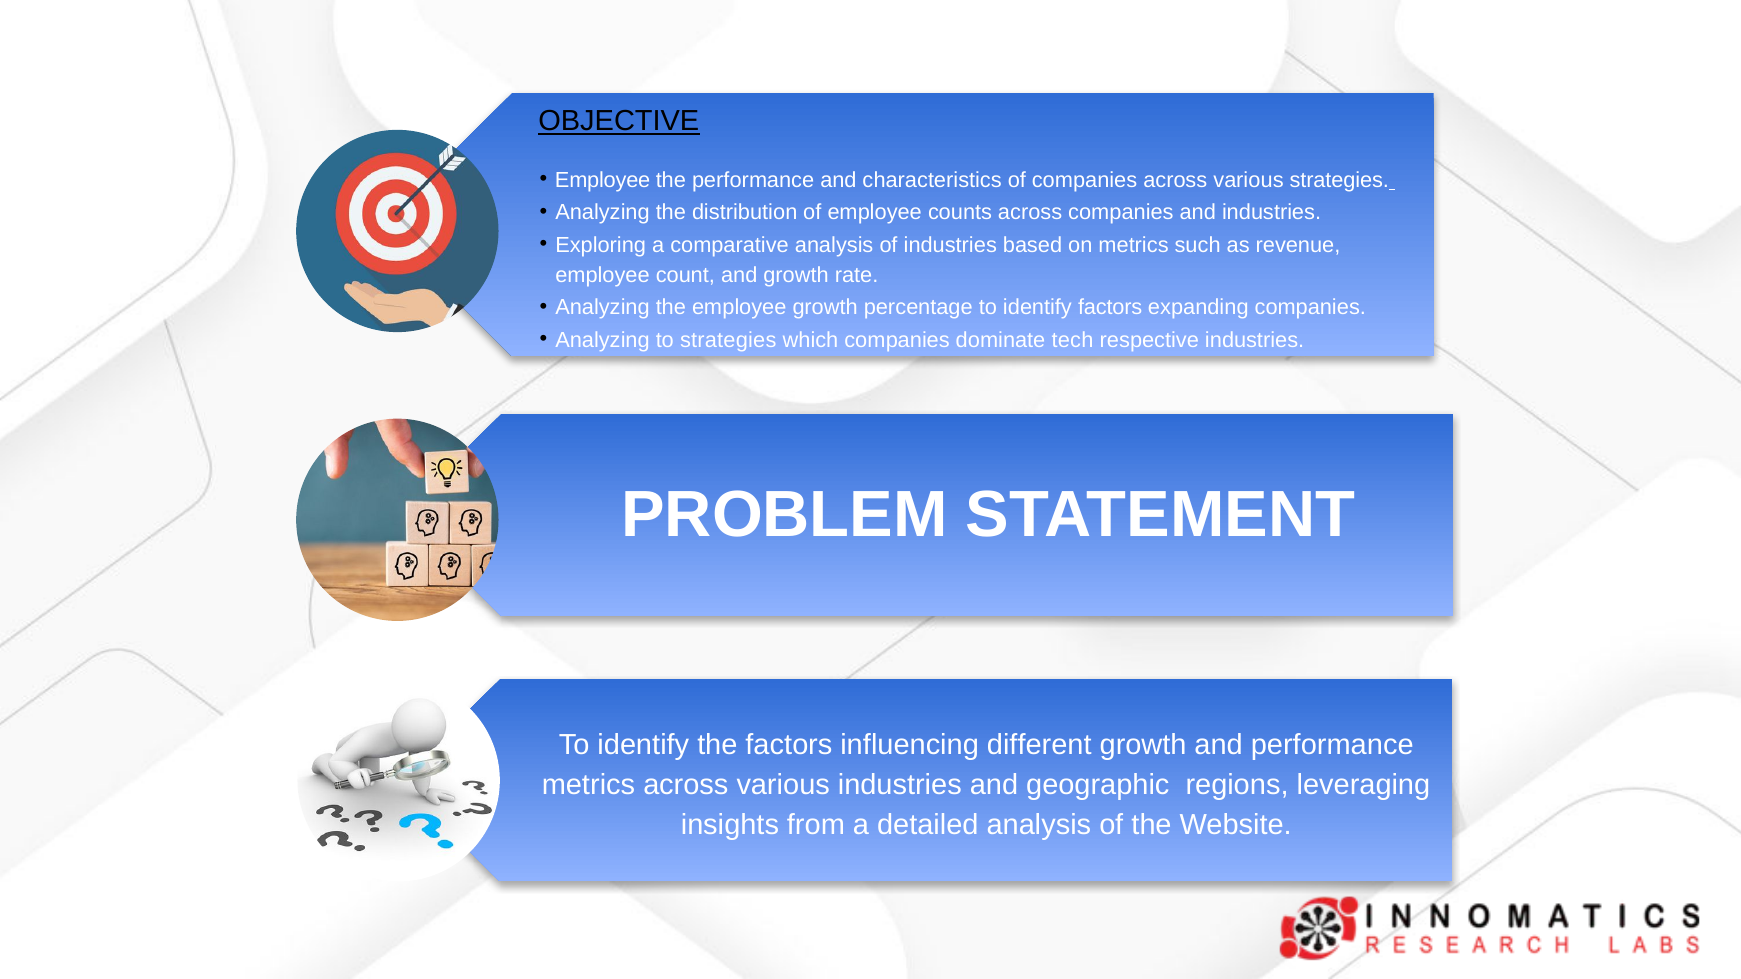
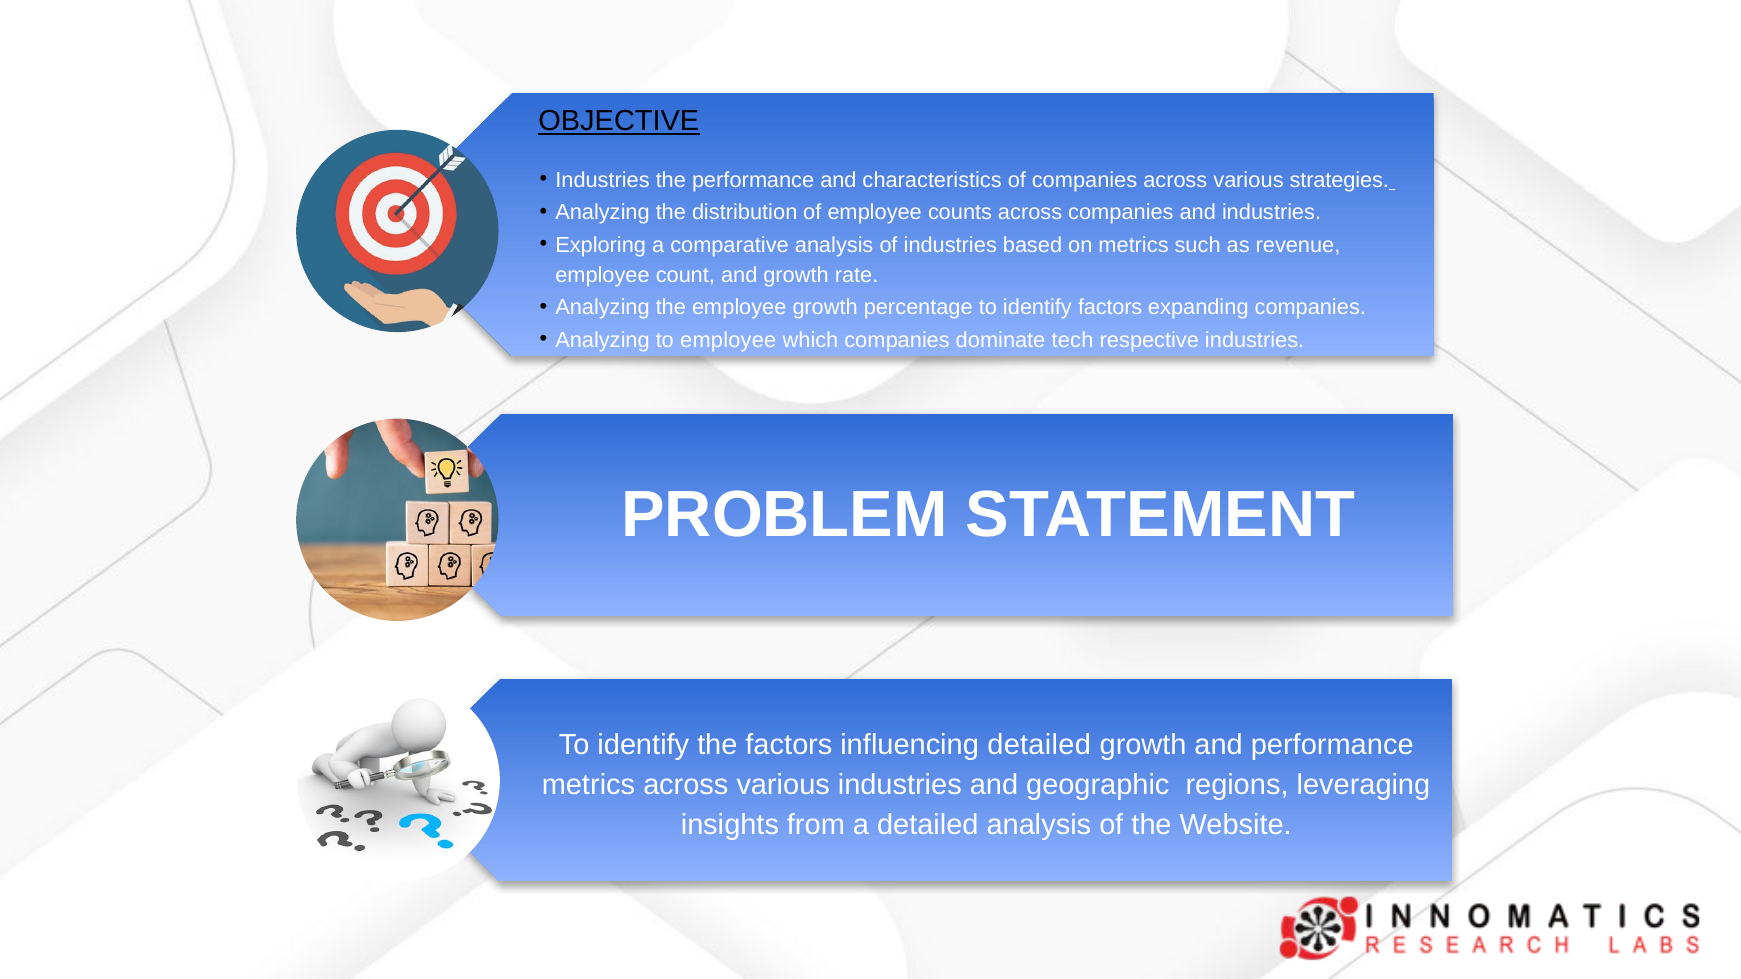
Employee: Employee -> Industries (603, 180)
to strategies: strategies -> employee (728, 340)
influencing different: different -> detailed (1039, 745)
